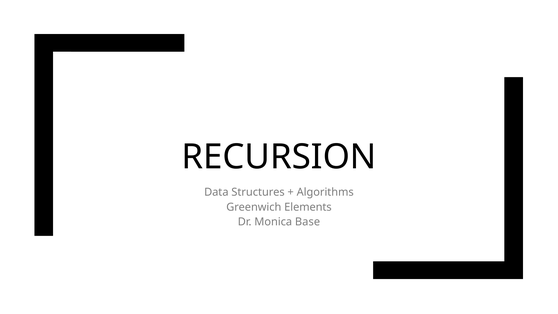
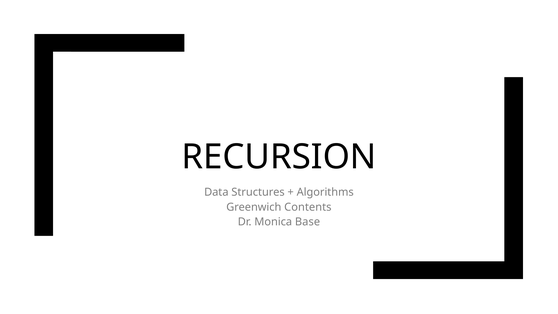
Elements: Elements -> Contents (308, 207)
